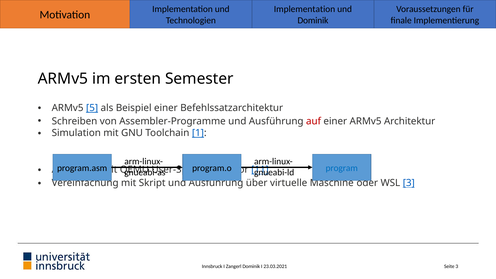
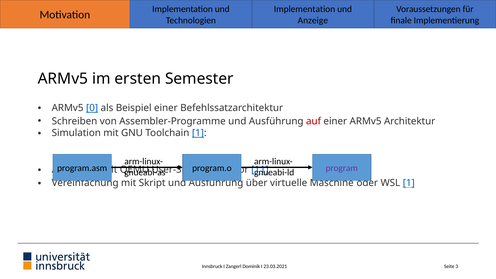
Dominik: Dominik -> Anzeige (313, 20)
5: 5 -> 0 (92, 108)
program colour: blue -> purple (342, 168)
WSL 3: 3 -> 1 (409, 183)
